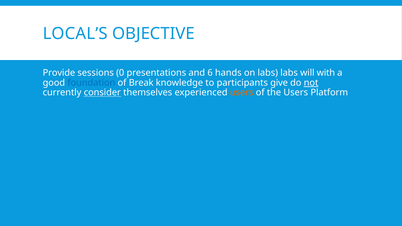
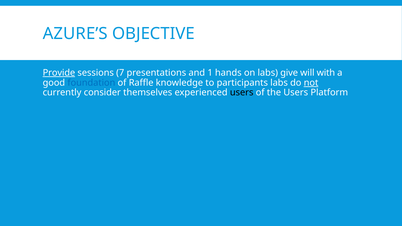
LOCAL’S: LOCAL’S -> AZURE’S (75, 34)
Provide underline: none -> present (59, 73)
0: 0 -> 7 (120, 73)
6: 6 -> 1 (210, 73)
labs labs: labs -> give (289, 73)
Break: Break -> Raffle (141, 83)
participants give: give -> labs (279, 83)
consider underline: present -> none (102, 93)
users colour: orange -> black (242, 93)
